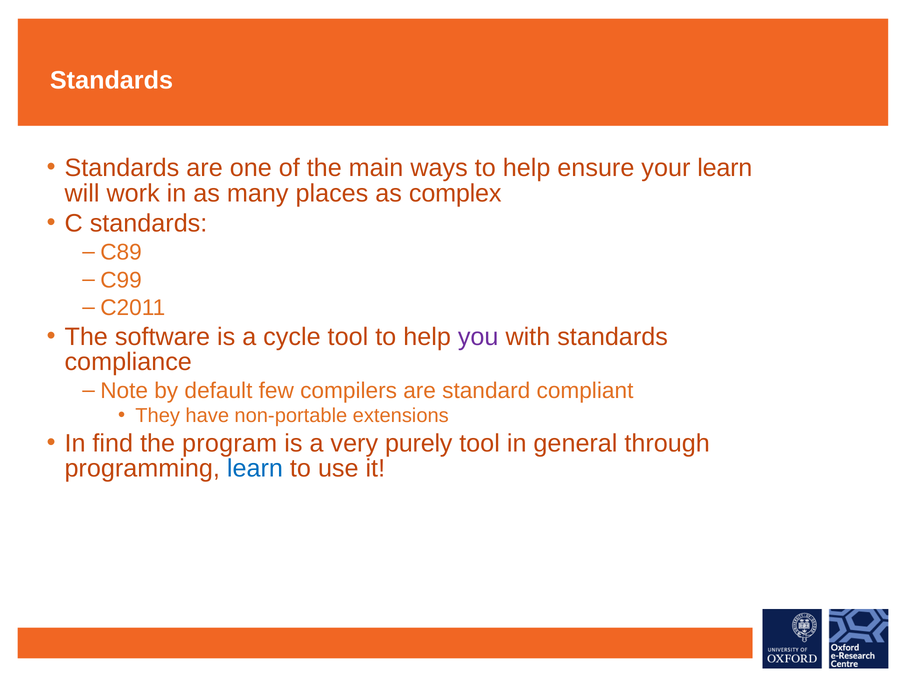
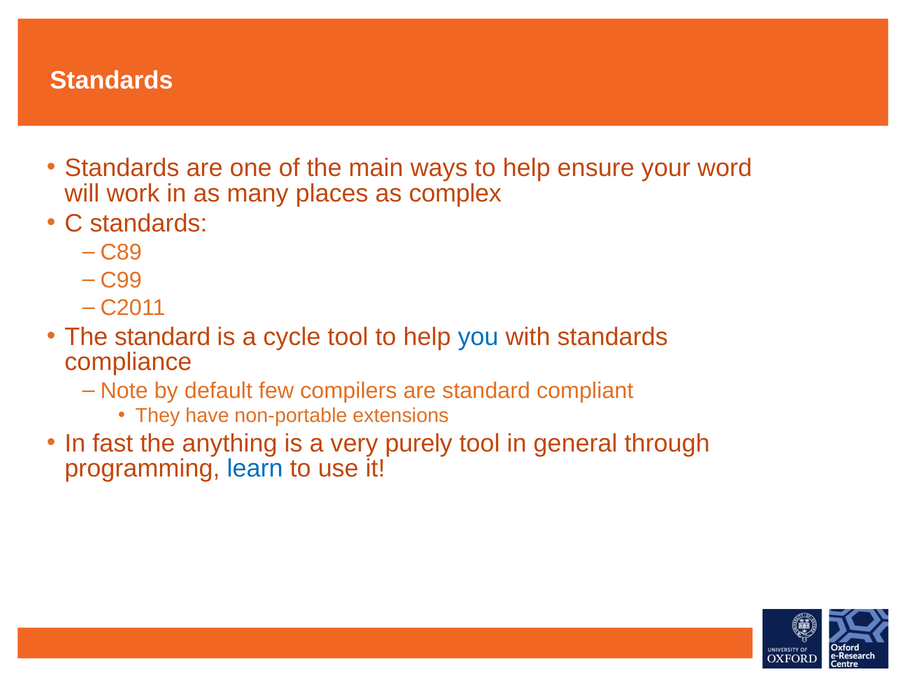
your learn: learn -> word (725, 168)
The software: software -> standard (163, 337)
you colour: purple -> blue (478, 337)
find: find -> fast (113, 443)
program: program -> anything (230, 443)
